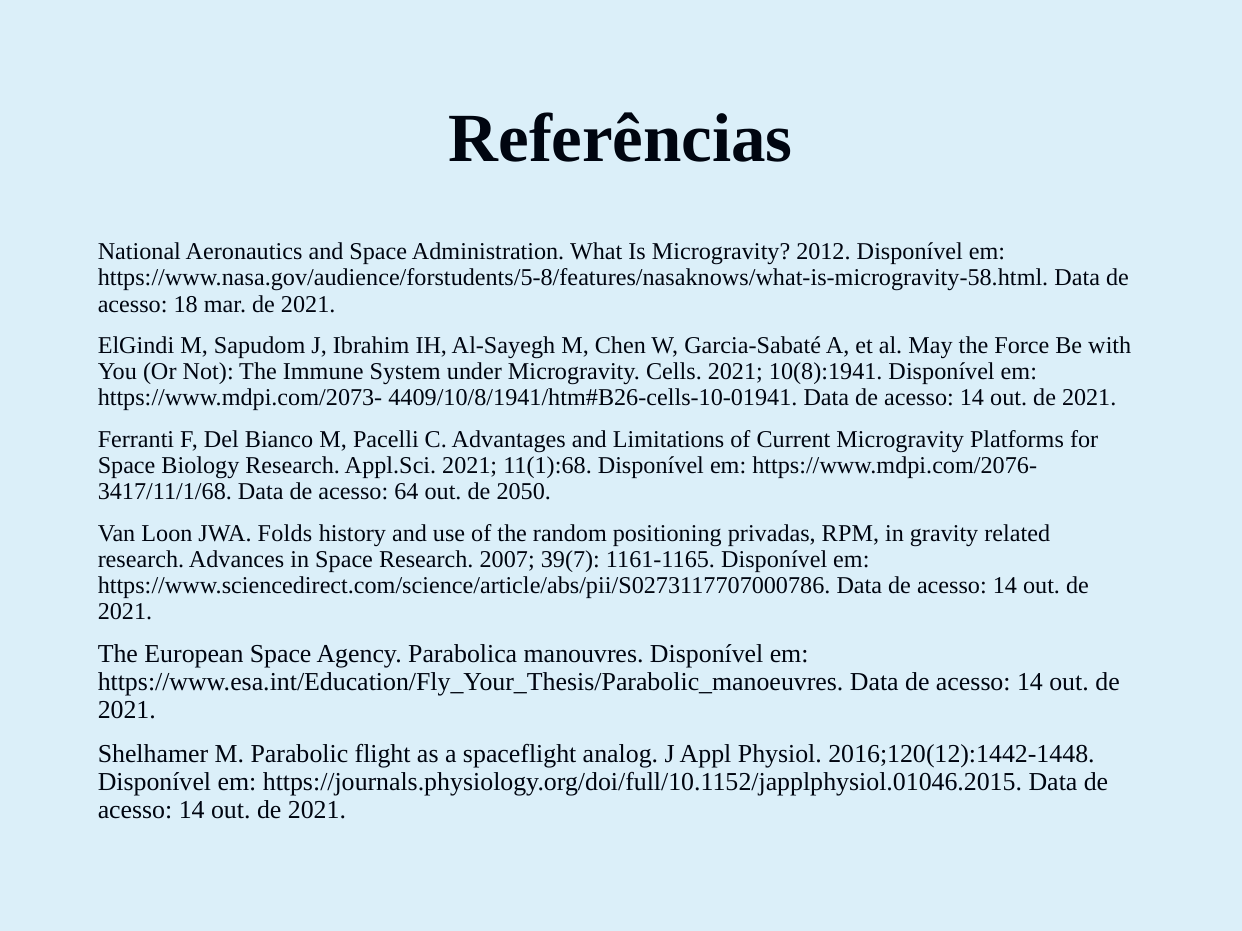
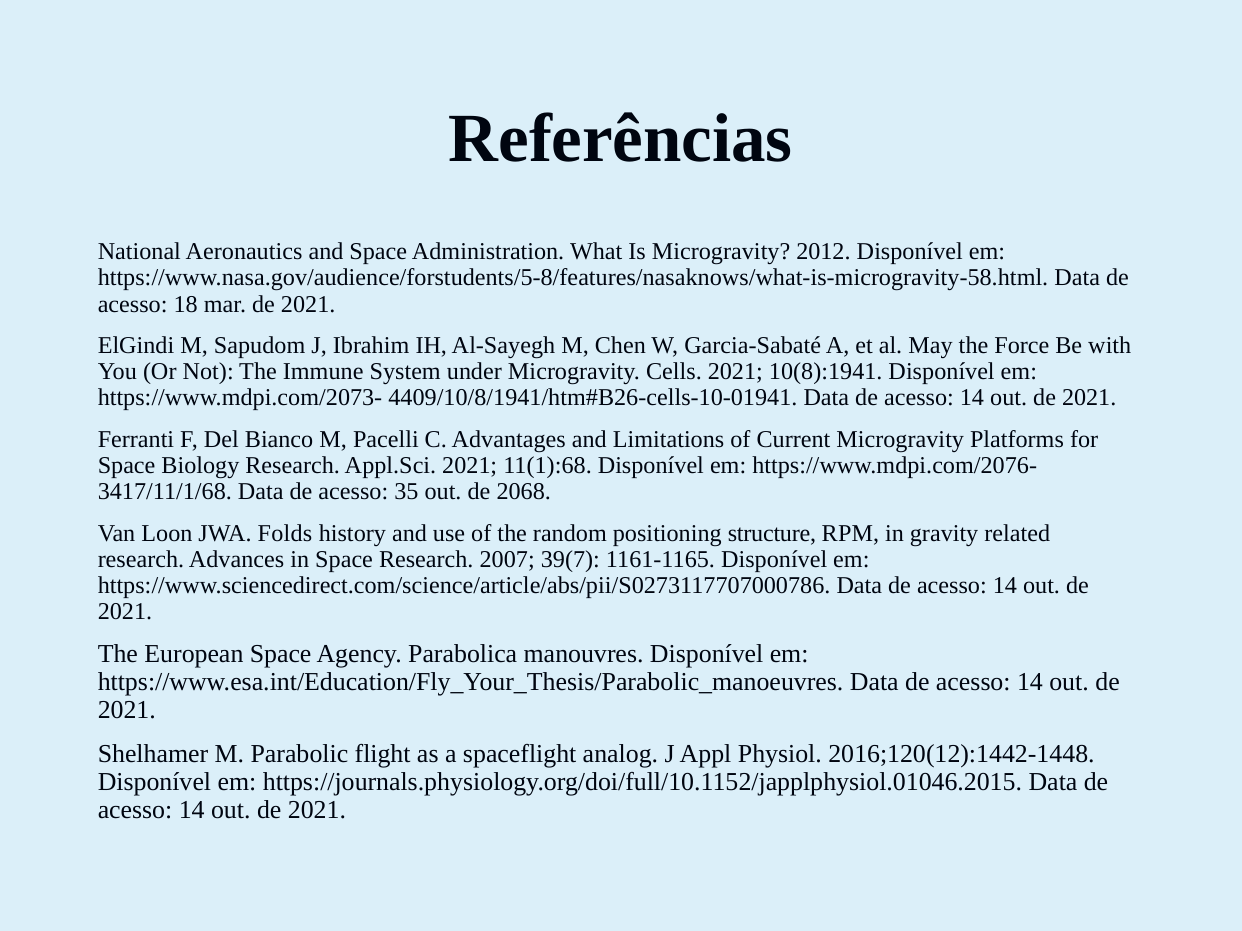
64: 64 -> 35 (406, 492)
2050: 2050 -> 2068 (524, 492)
privadas: privadas -> structure (772, 534)
